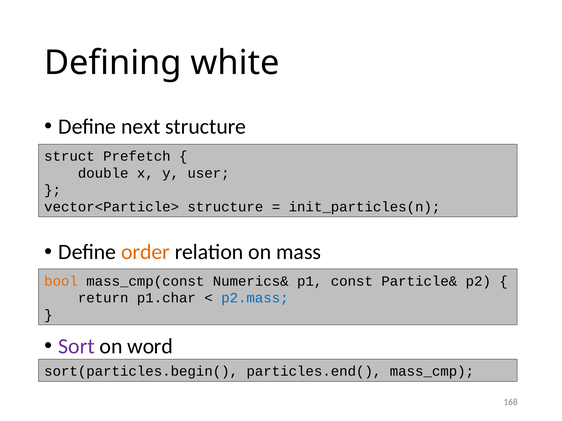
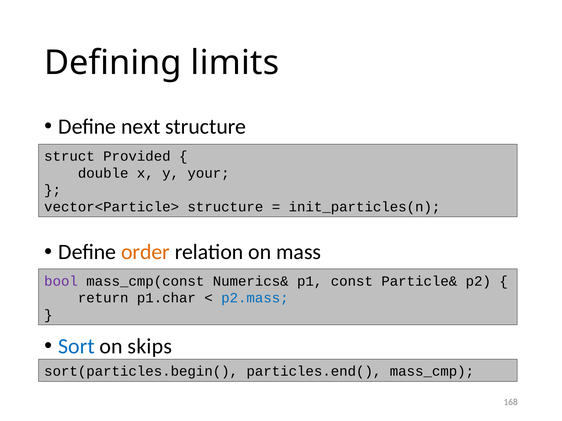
white: white -> limits (235, 63)
Prefetch: Prefetch -> Provided (137, 156)
user: user -> your (209, 173)
bool colour: orange -> purple (61, 281)
Sort colour: purple -> blue (77, 347)
word: word -> skips (150, 347)
